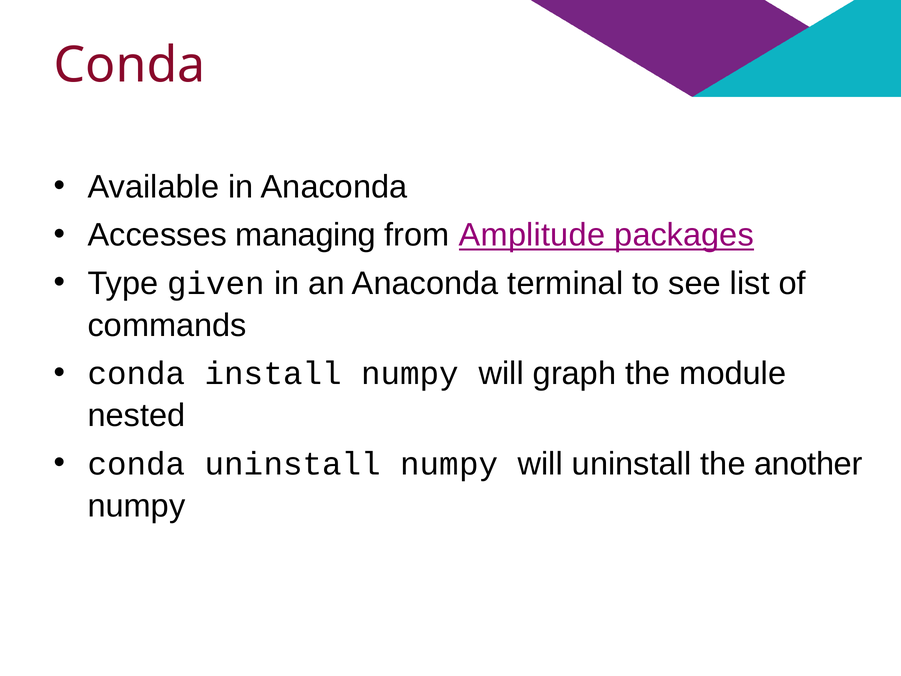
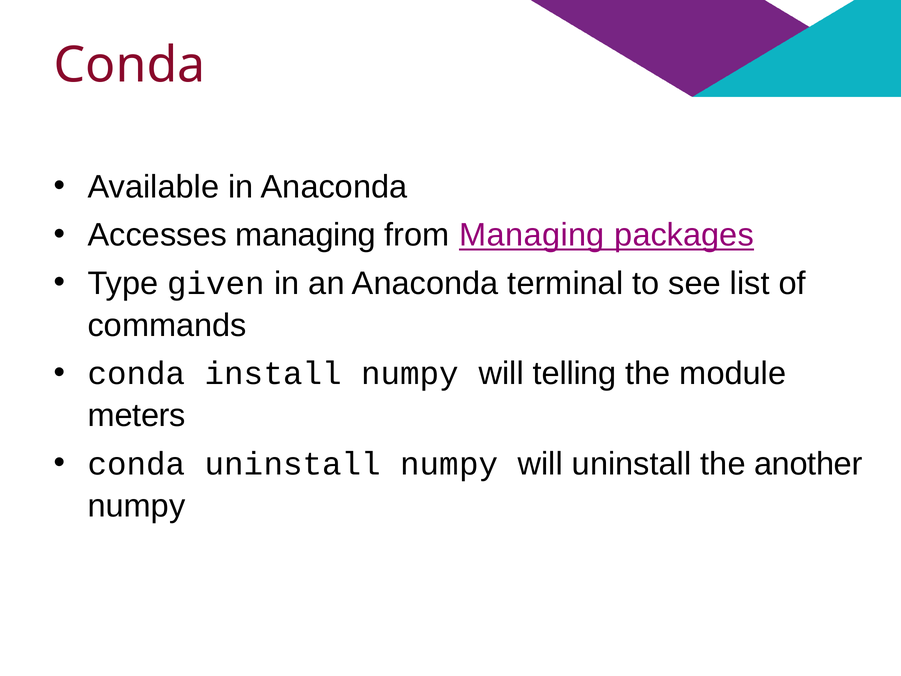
from Amplitude: Amplitude -> Managing (532, 235)
graph: graph -> telling (575, 374)
nested: nested -> meters (137, 415)
